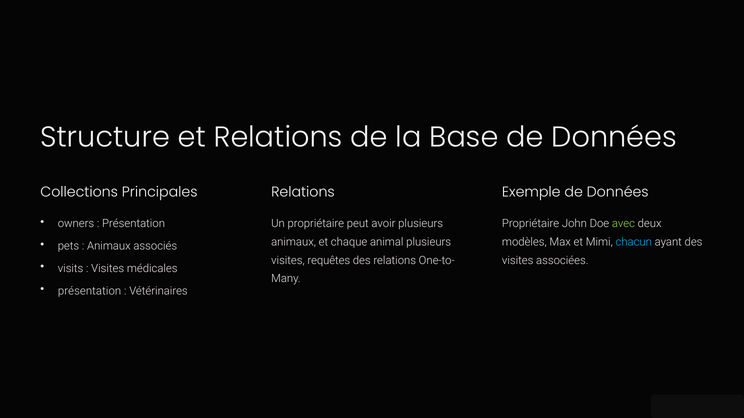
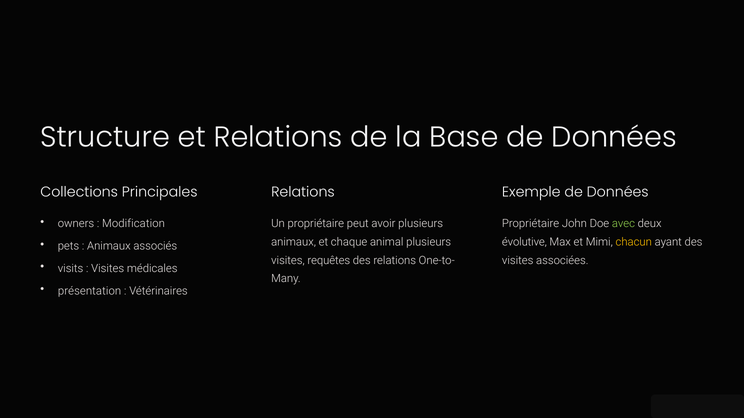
Présentation: Présentation -> Modification (133, 224)
modèles: modèles -> évolutive (524, 242)
chacun colour: light blue -> yellow (634, 242)
